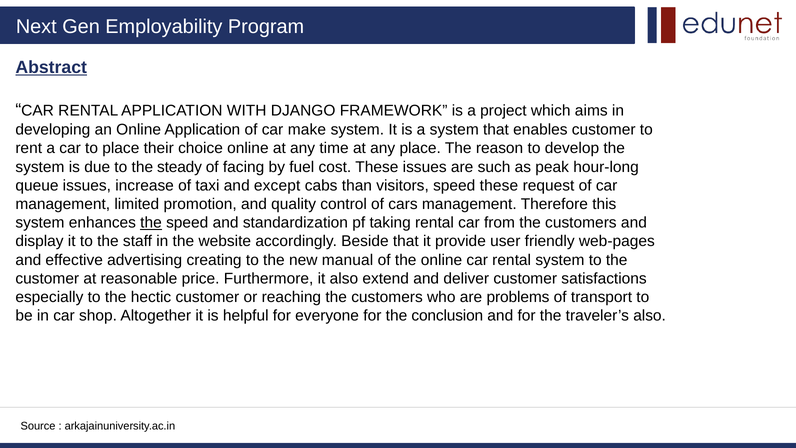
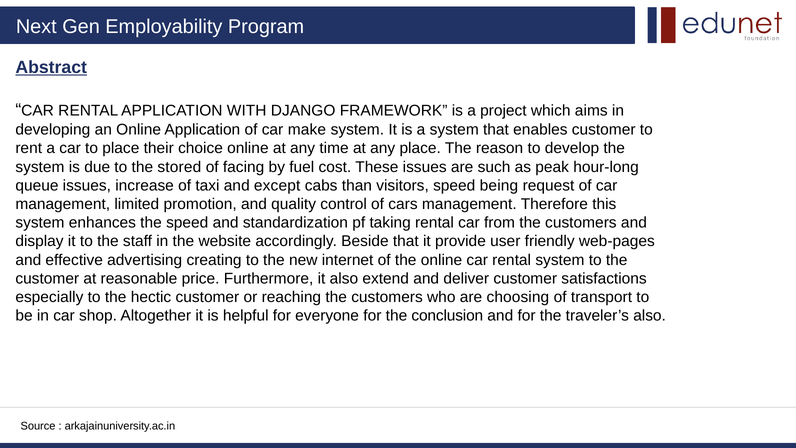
steady: steady -> stored (179, 167)
speed these: these -> being (499, 185)
the underline: present -> none (151, 223)
manual: manual -> internet (348, 260)
problems: problems -> choosing (518, 297)
